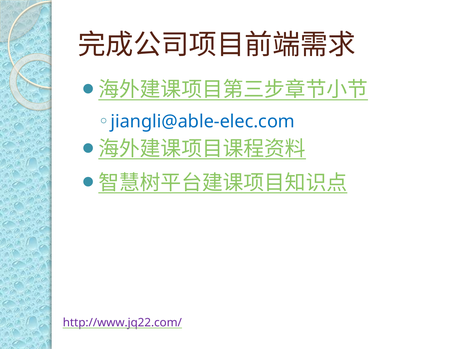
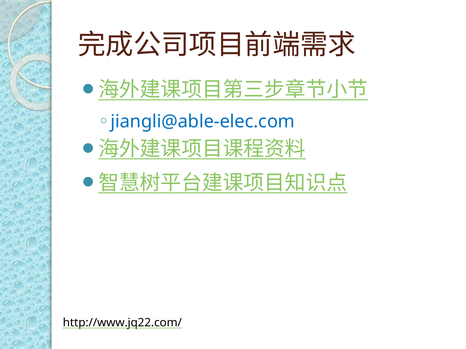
http://www.jq22.com/ colour: purple -> black (122, 323)
